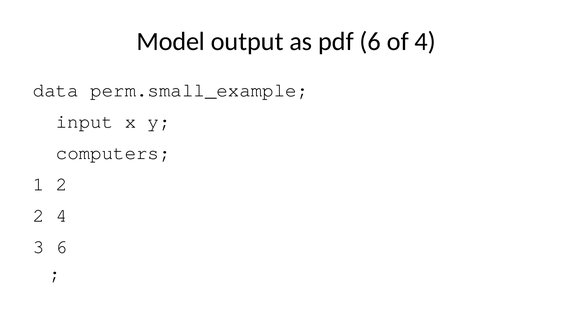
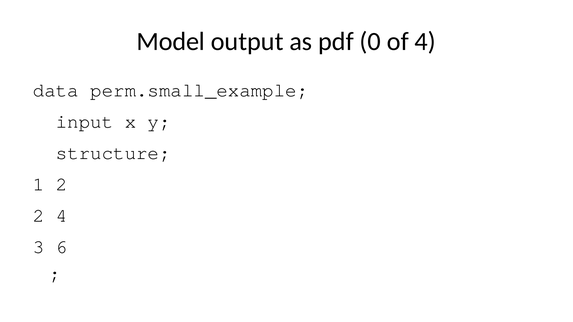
pdf 6: 6 -> 0 (370, 42)
computers: computers -> structure (113, 153)
